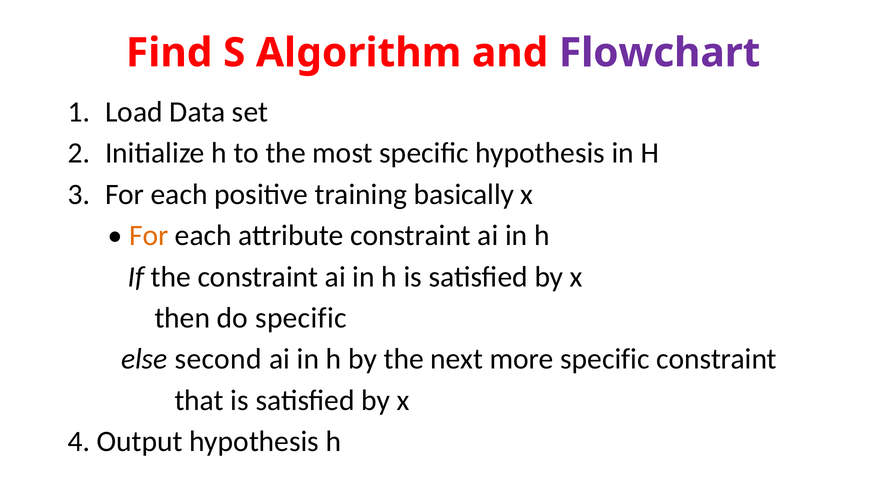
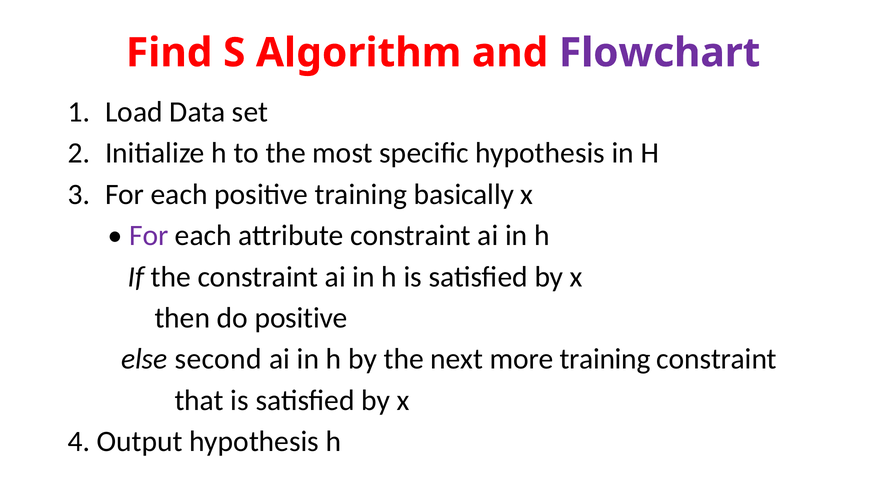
For colour: orange -> purple (149, 236)
do specific: specific -> positive (301, 318)
more specific: specific -> training (605, 359)
